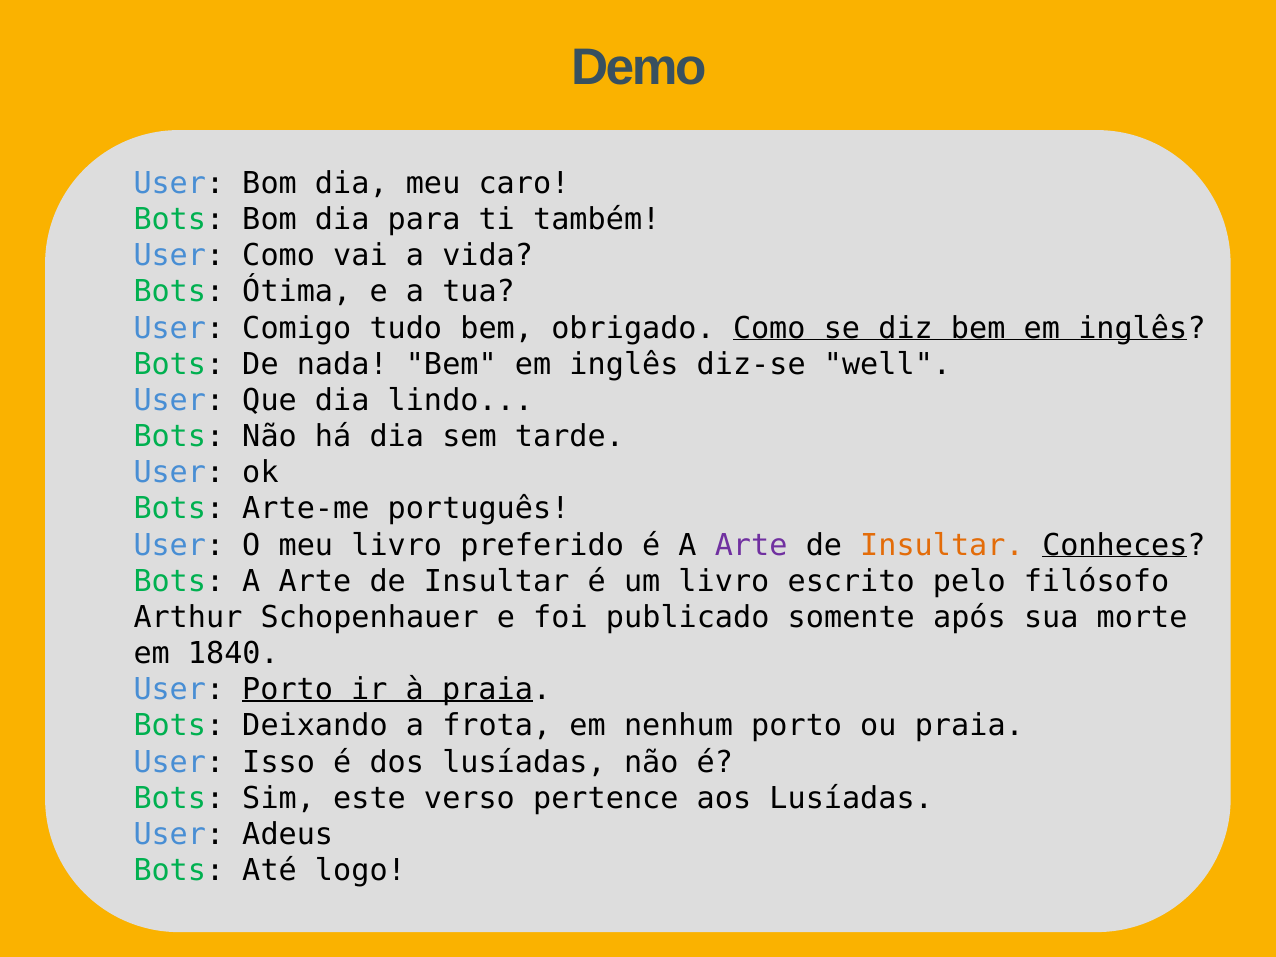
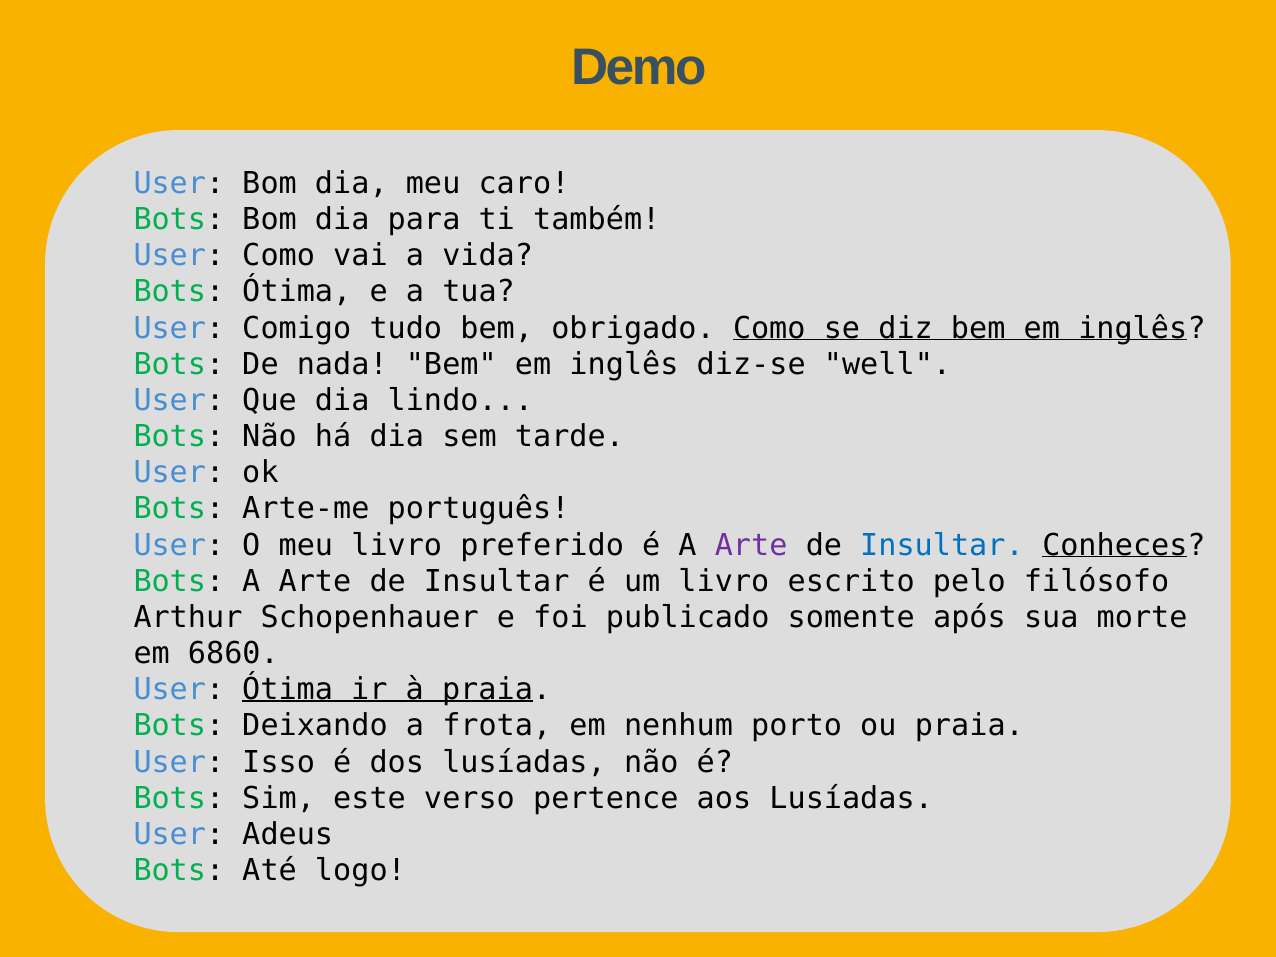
Insultar colour: orange -> blue (942, 545)
1840: 1840 -> 6860 (233, 654)
User Porto: Porto -> Ótima (288, 690)
